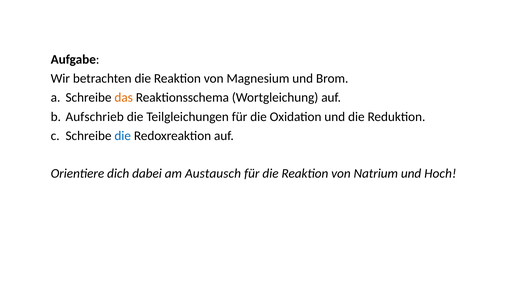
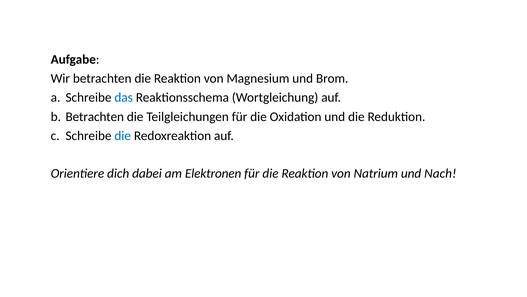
das colour: orange -> blue (124, 97)
Aufschrieb: Aufschrieb -> Betrachten (95, 117)
Austausch: Austausch -> Elektronen (213, 173)
Hoch: Hoch -> Nach (440, 173)
